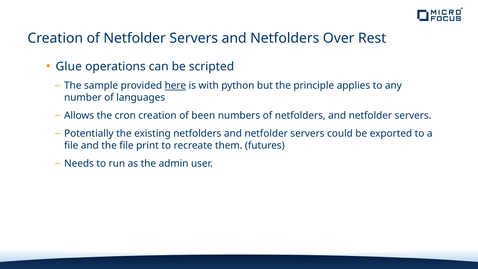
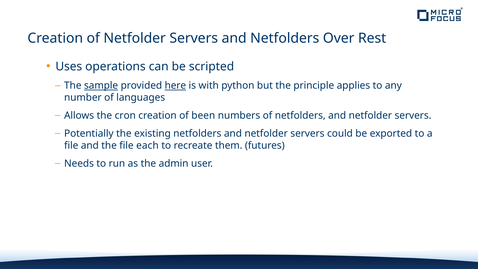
Glue: Glue -> Uses (69, 67)
sample underline: none -> present (101, 86)
print: print -> each (147, 145)
